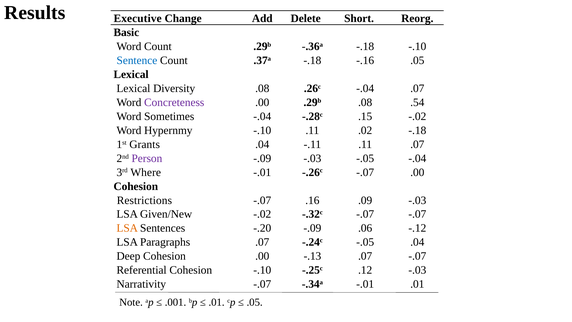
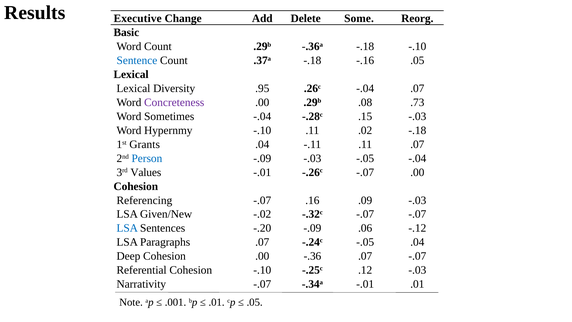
Short: Short -> Some (359, 19)
Diversity .08: .08 -> .95 (262, 88)
.54: .54 -> .73 (417, 102)
.15 -.02: -.02 -> -.03 (417, 116)
Person colour: purple -> blue (147, 158)
Where: Where -> Values (146, 172)
Restrictions: Restrictions -> Referencing (144, 200)
LSA colour: orange -> blue (127, 228)
-.13: -.13 -> -.36 (312, 256)
